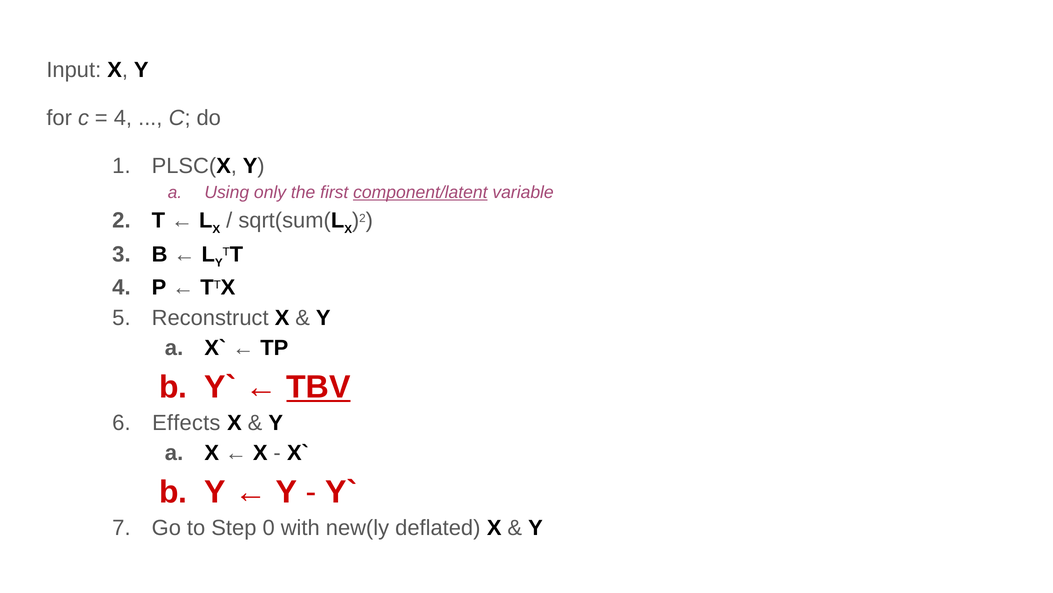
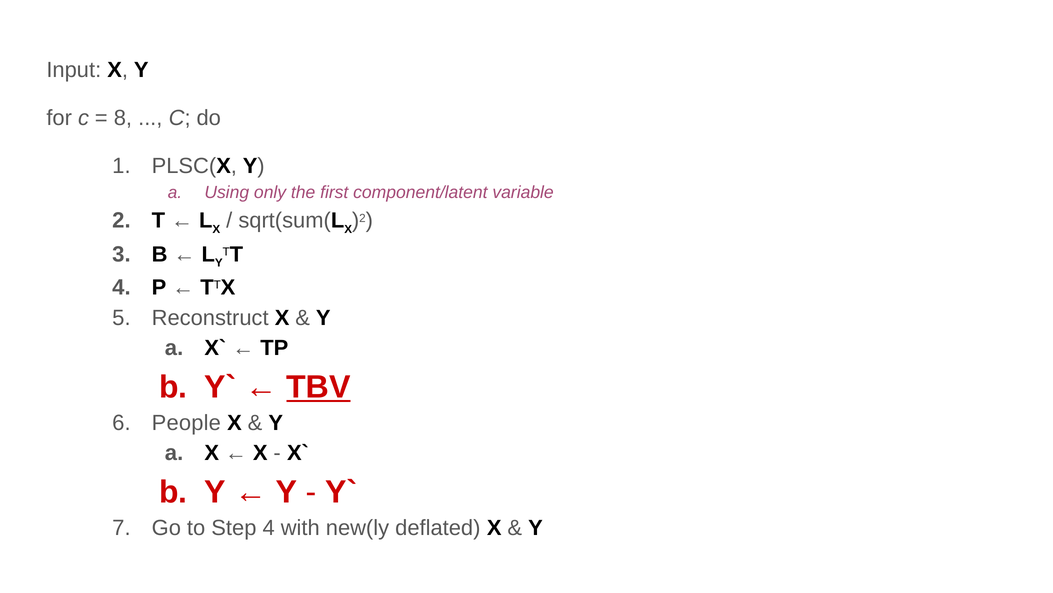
4: 4 -> 8 (123, 118)
component/latent underline: present -> none (420, 192)
Effects: Effects -> People (186, 422)
Step 0: 0 -> 4 (269, 527)
